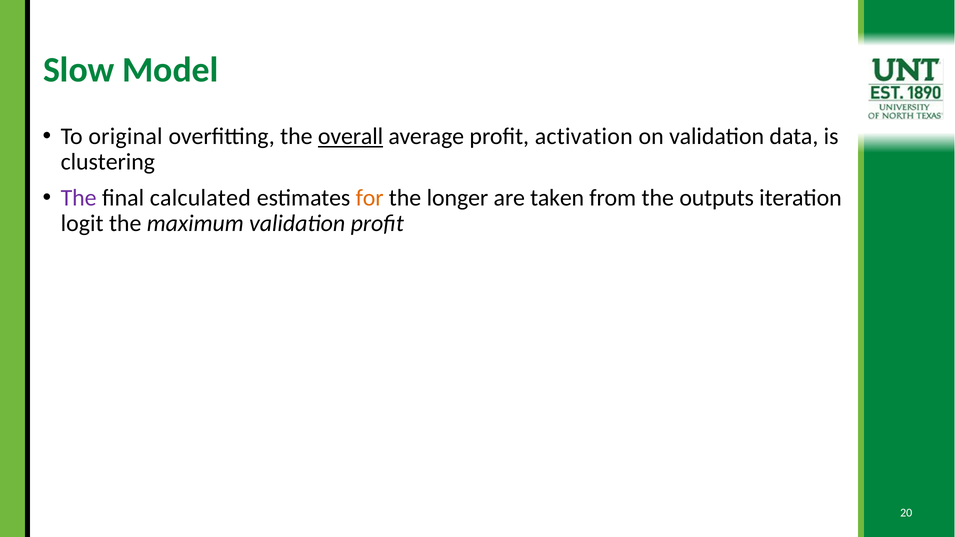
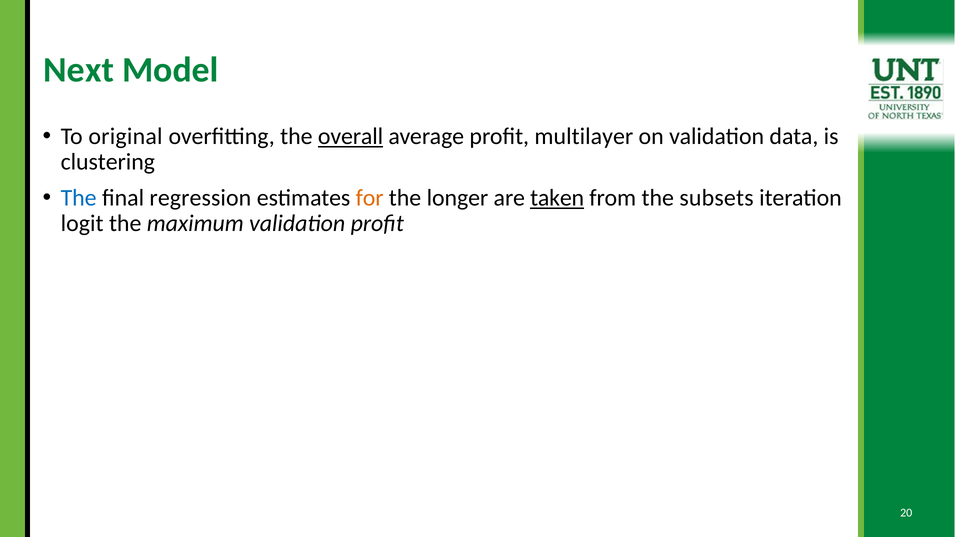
Slow: Slow -> Next (79, 70)
activation: activation -> multilayer (584, 136)
The colour: purple -> blue (79, 198)
calculated: calculated -> regression (200, 198)
taken underline: none -> present (557, 198)
outputs: outputs -> subsets (716, 198)
